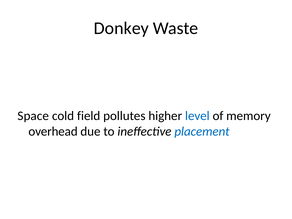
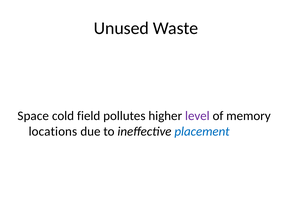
Donkey: Donkey -> Unused (121, 28)
level colour: blue -> purple (197, 116)
overhead: overhead -> locations (53, 131)
